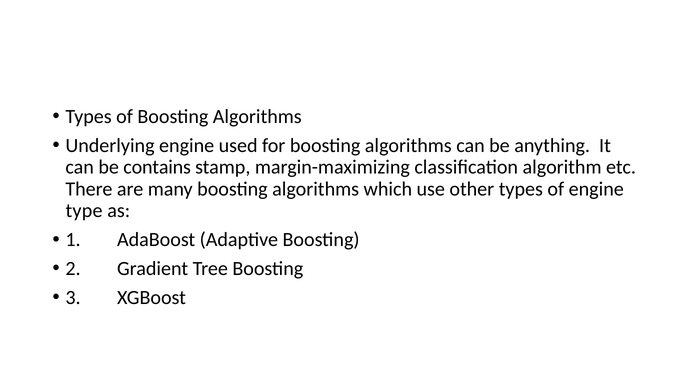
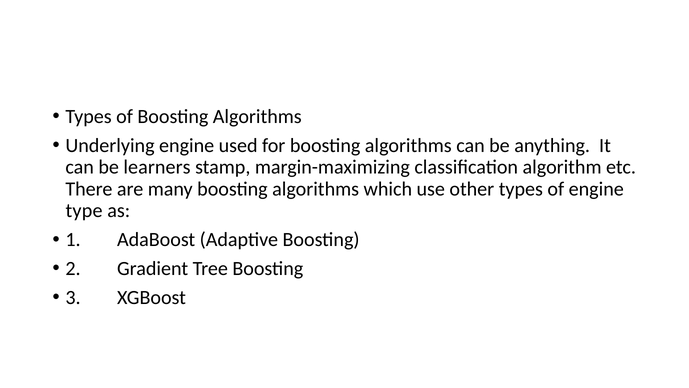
contains: contains -> learners (157, 167)
